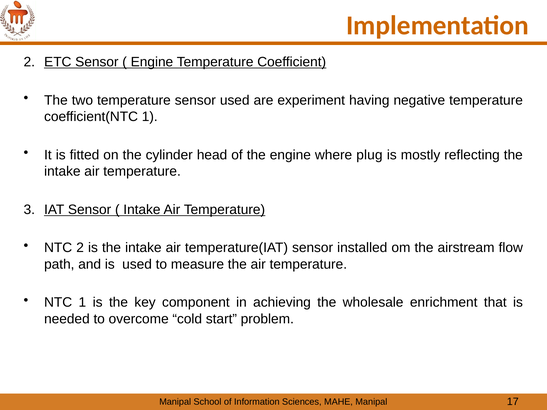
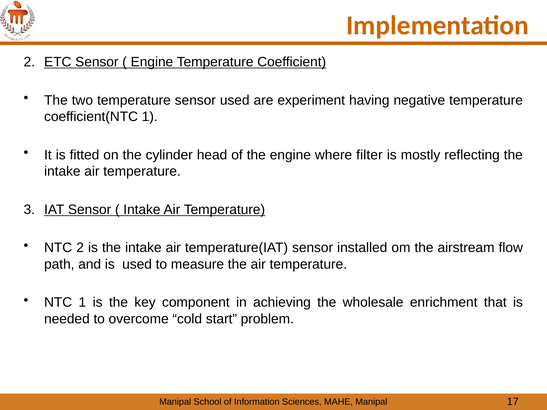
plug: plug -> filter (369, 155)
